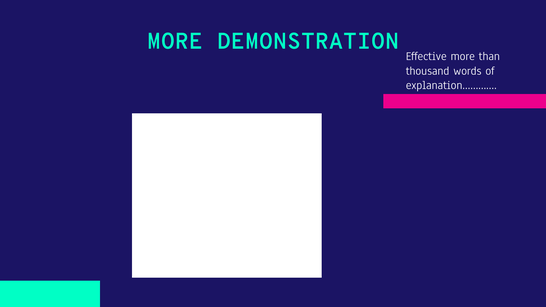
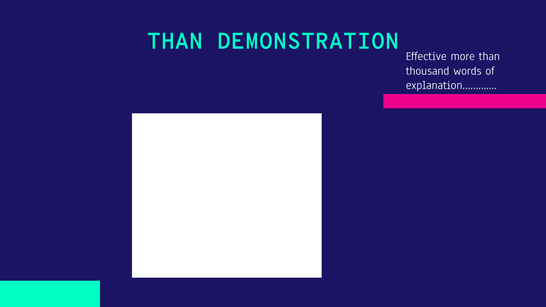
MORE: MORE -> THAN (175, 41)
